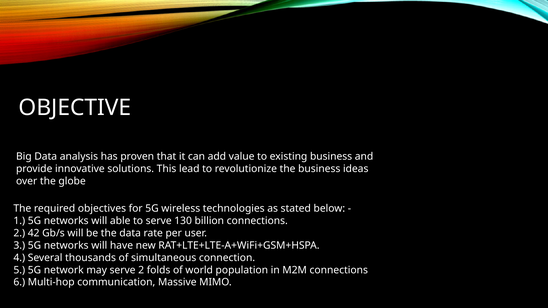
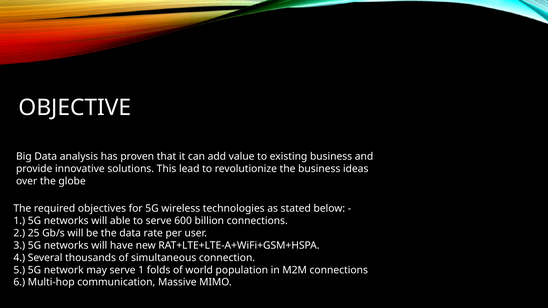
130: 130 -> 600 (183, 221)
42: 42 -> 25 (34, 233)
serve 2: 2 -> 1 (141, 270)
